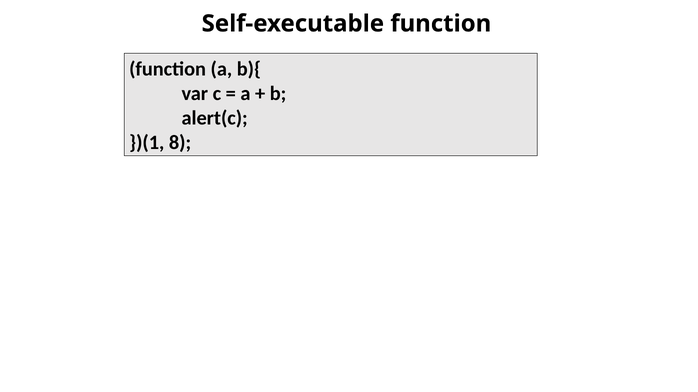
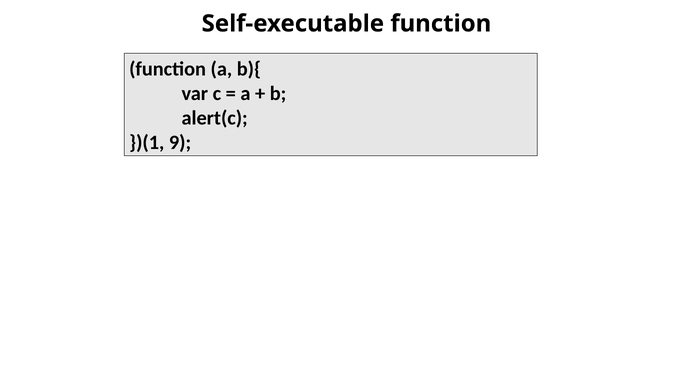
8: 8 -> 9 (180, 143)
